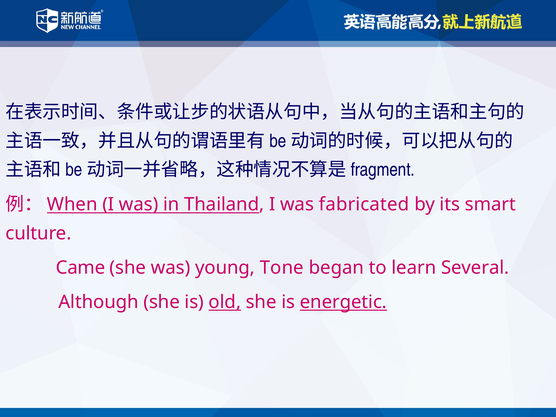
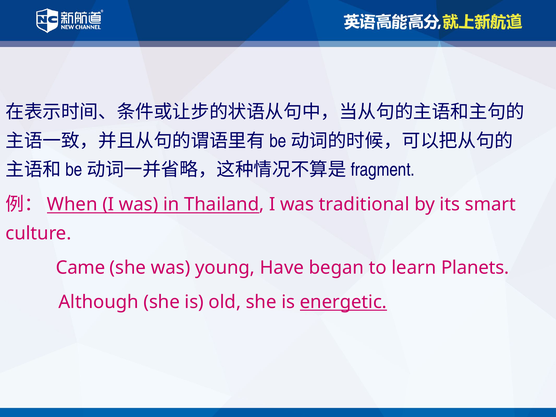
fabricated: fabricated -> traditional (364, 204)
Tone: Tone -> Have (282, 268)
Several: Several -> Planets (475, 268)
old underline: present -> none (225, 302)
